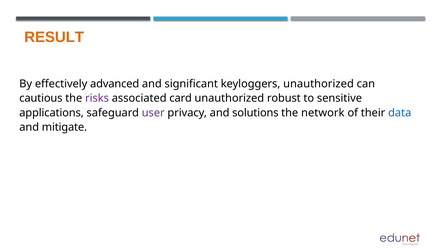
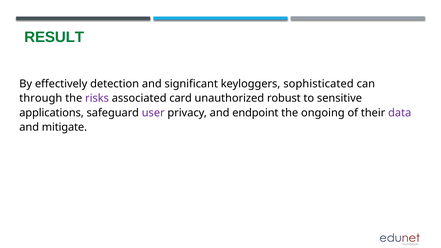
RESULT colour: orange -> green (54, 37)
advanced: advanced -> detection (115, 84)
keyloggers unauthorized: unauthorized -> sophisticated (318, 84)
cautious: cautious -> through (41, 98)
solutions: solutions -> endpoint (255, 113)
network: network -> ongoing (323, 113)
data colour: blue -> purple (400, 113)
